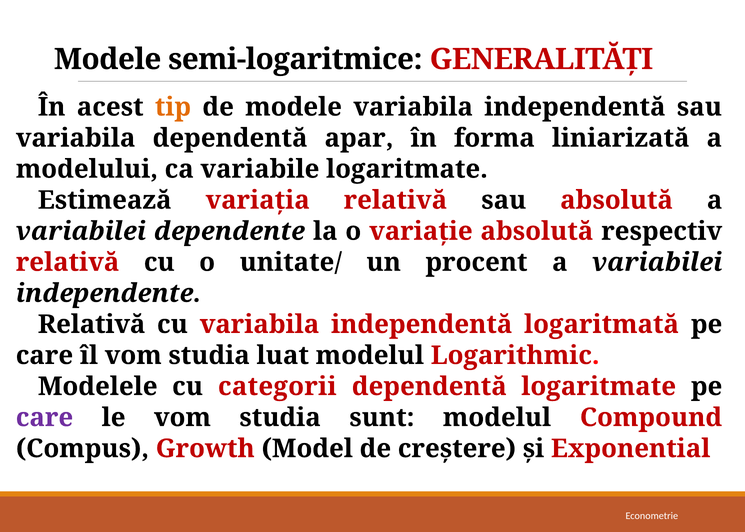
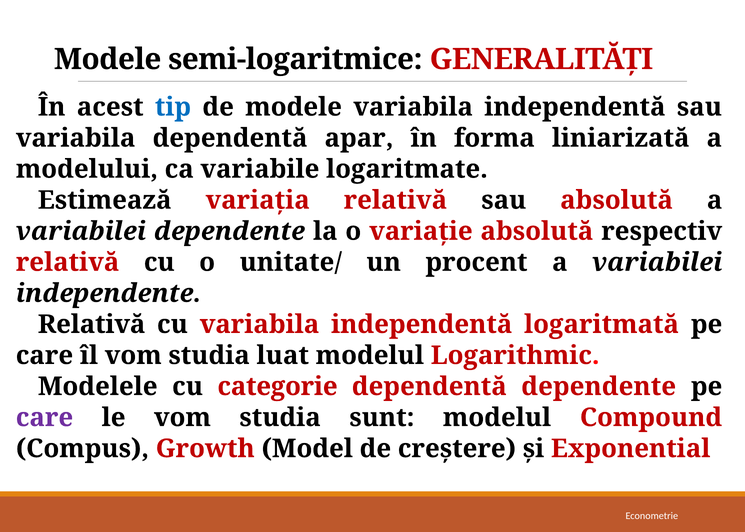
tip colour: orange -> blue (173, 107)
categorii: categorii -> categorie (278, 387)
dependentă logaritmate: logaritmate -> dependente (599, 387)
